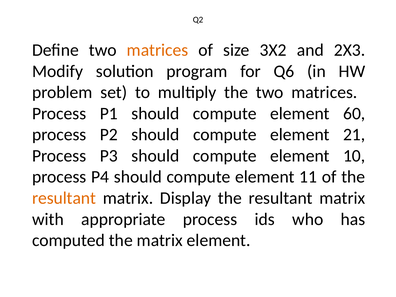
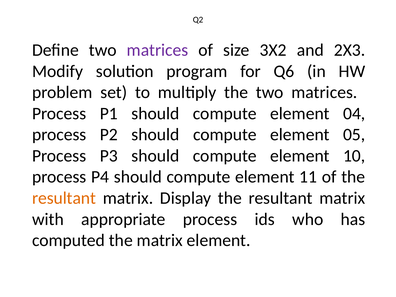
matrices colour: orange -> purple (157, 50)
60: 60 -> 04 (354, 114)
21: 21 -> 05 (354, 135)
